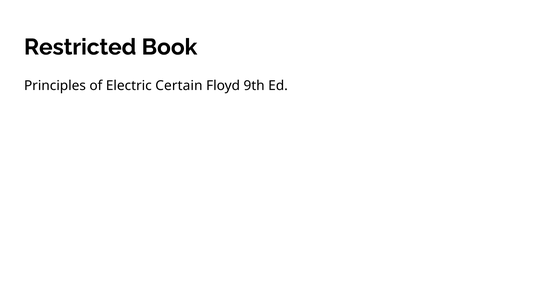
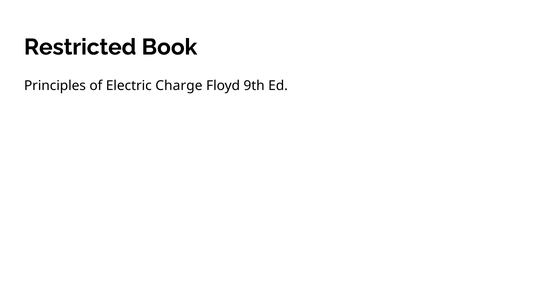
Certain: Certain -> Charge (179, 86)
